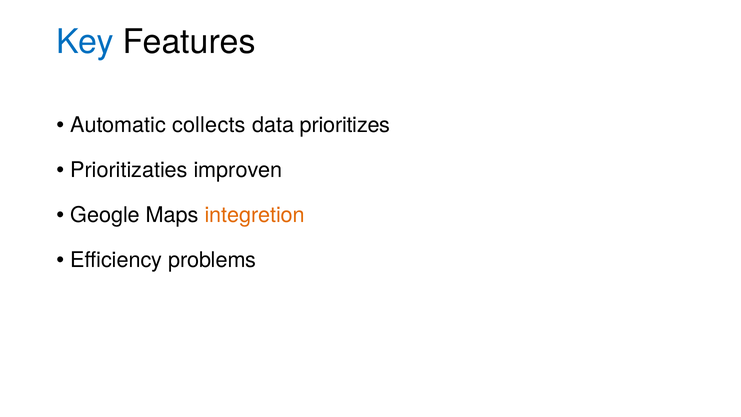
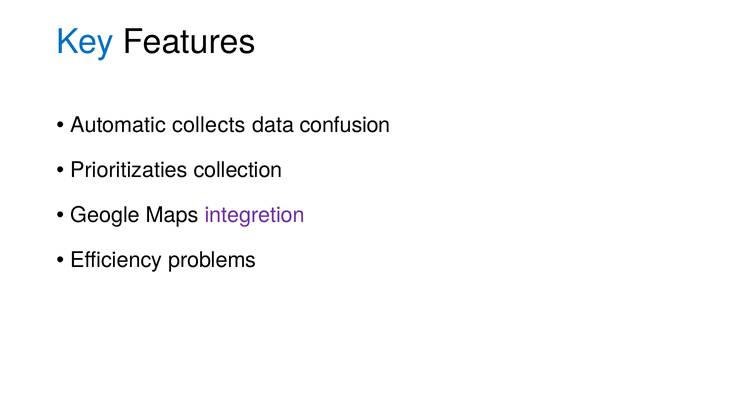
prioritizes: prioritizes -> confusion (345, 125)
improven: improven -> collection (238, 170)
integretion colour: orange -> purple (255, 215)
